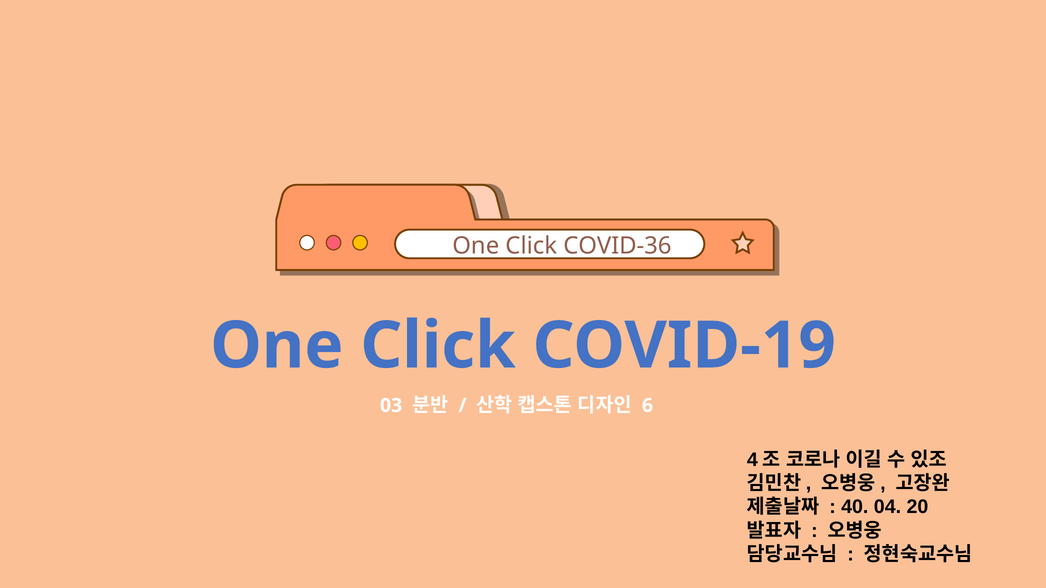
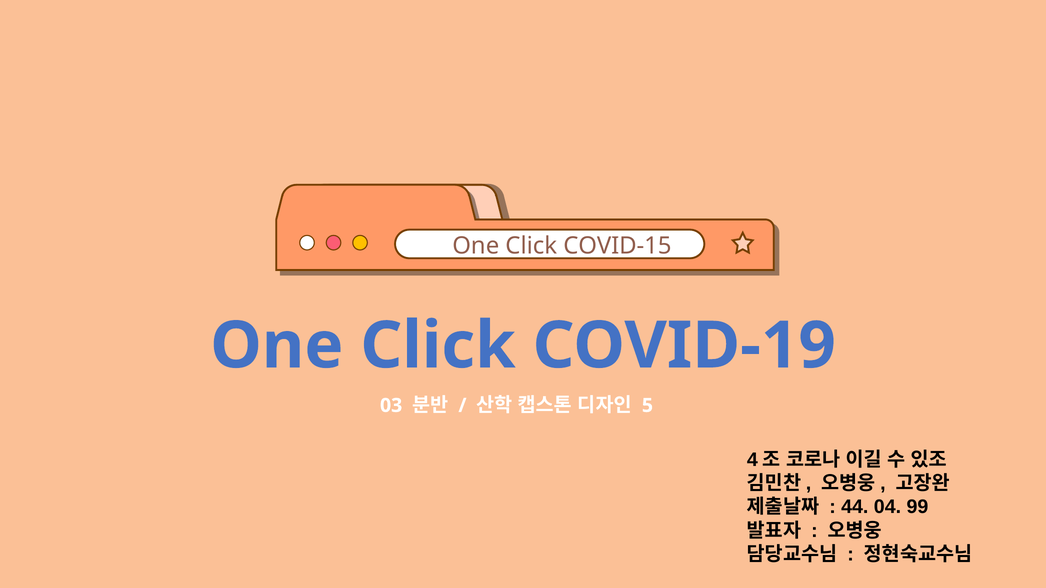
COVID-36: COVID-36 -> COVID-15 (617, 246)
6: 6 -> 5 (647, 406)
40: 40 -> 44 (855, 507)
20: 20 -> 99 (917, 507)
